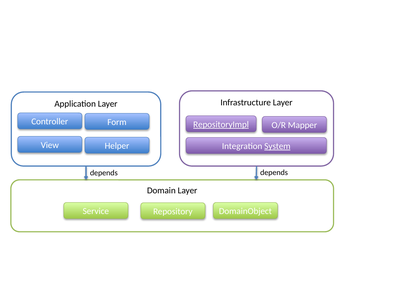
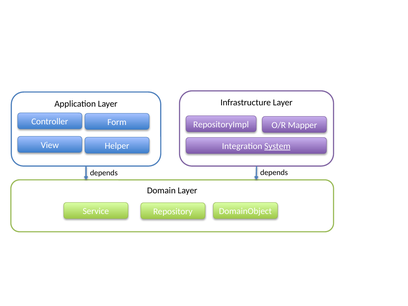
RepositoryImpl underline: present -> none (221, 124)
